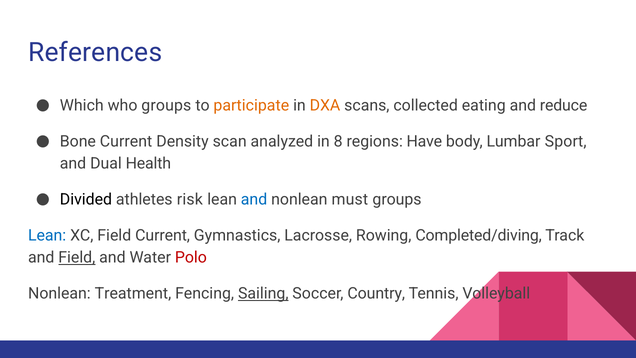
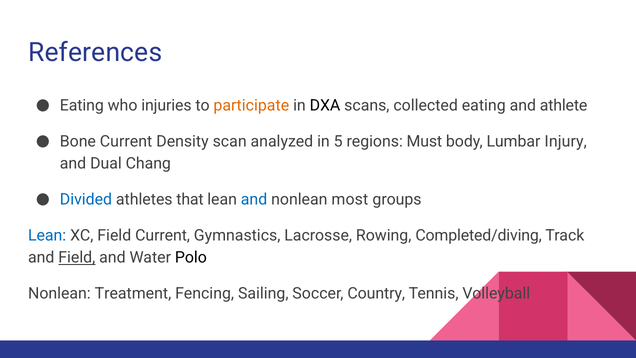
Which: Which -> Eating (82, 105)
who groups: groups -> injuries (166, 105)
DXA colour: orange -> black (325, 105)
reduce: reduce -> athlete (564, 105)
8: 8 -> 5 (338, 141)
Have: Have -> Must (424, 141)
Sport: Sport -> Injury (566, 141)
Health: Health -> Chang (148, 163)
Divided colour: black -> blue (86, 199)
risk: risk -> that (190, 199)
must: must -> most (350, 199)
Polo colour: red -> black (191, 257)
Sailing underline: present -> none (263, 293)
